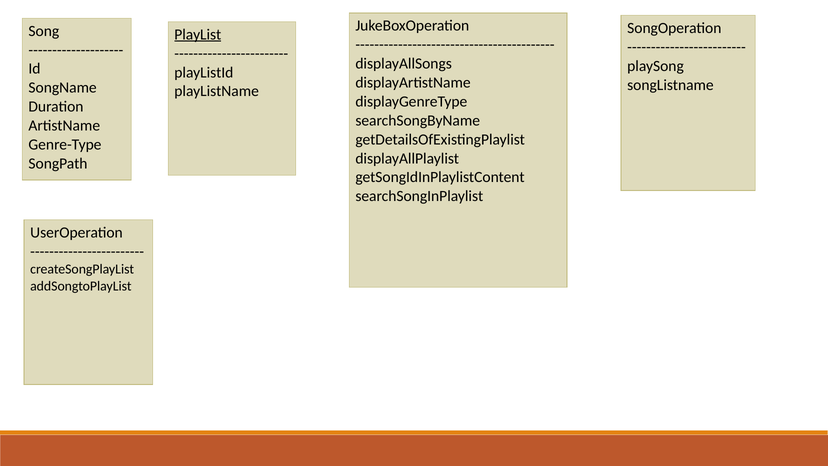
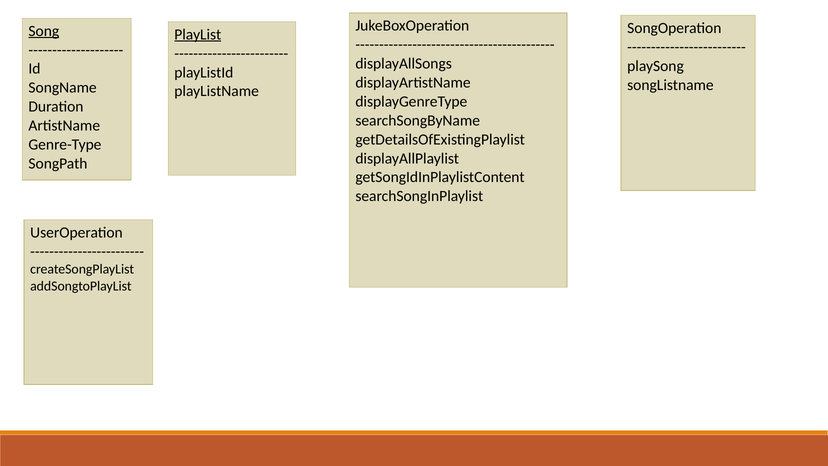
Song underline: none -> present (44, 31)
